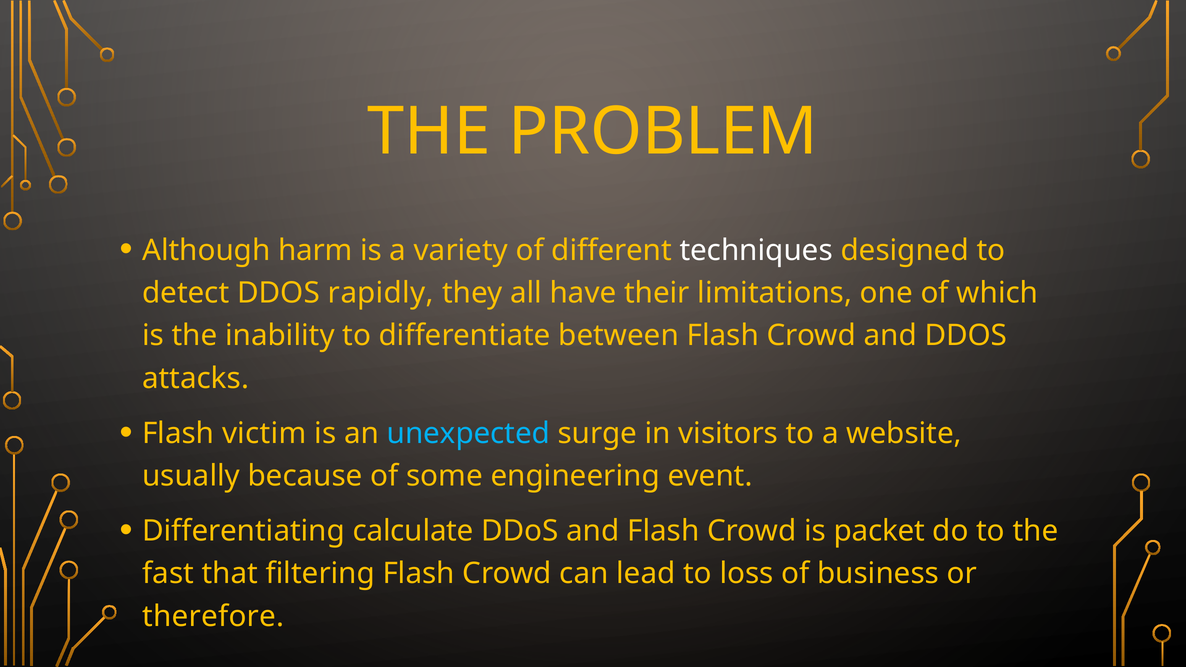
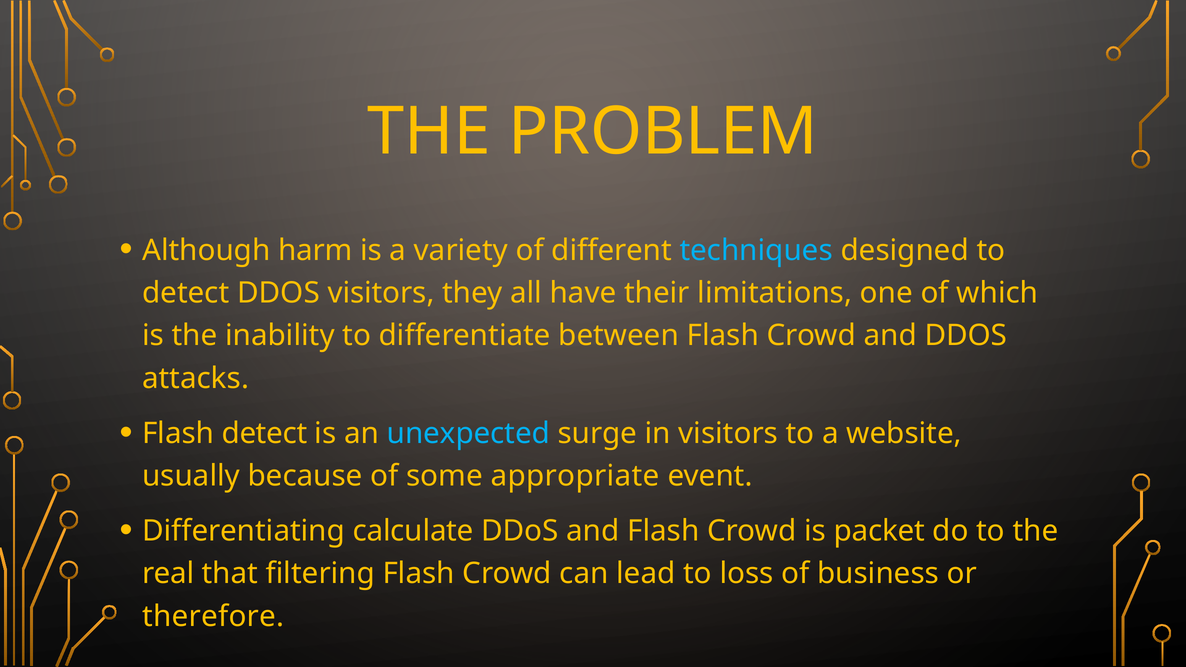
techniques colour: white -> light blue (756, 250)
DDOS rapidly: rapidly -> visitors (381, 293)
Flash victim: victim -> detect (265, 433)
engineering: engineering -> appropriate (575, 476)
fast: fast -> real (168, 574)
